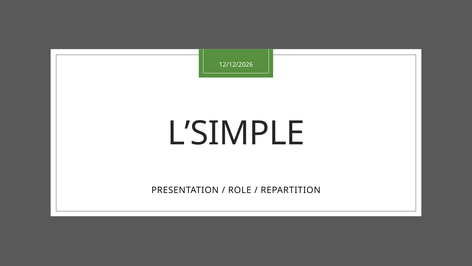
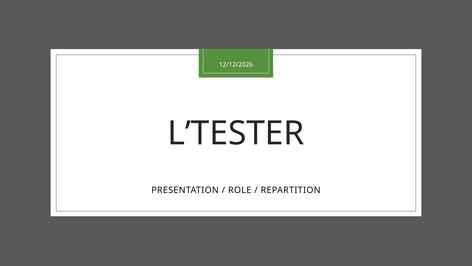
L’SIMPLE: L’SIMPLE -> L’TESTER (236, 133)
